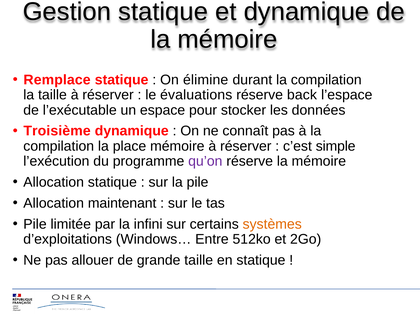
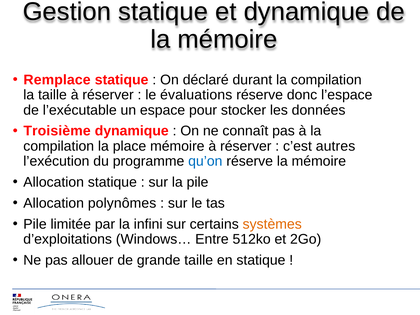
élimine: élimine -> déclaré (206, 80)
back: back -> donc (302, 95)
simple: simple -> autres (336, 146)
qu’on colour: purple -> blue (205, 161)
maintenant: maintenant -> polynômes (122, 203)
